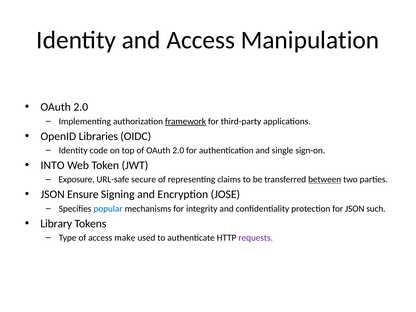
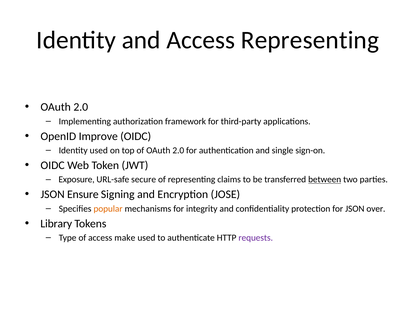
Access Manipulation: Manipulation -> Representing (310, 40)
framework underline: present -> none (186, 121)
Libraries: Libraries -> Improve (98, 136)
Identity code: code -> used (99, 150)
INTO: INTO -> OIDC (53, 165)
popular colour: blue -> orange (108, 209)
such: such -> over (376, 209)
